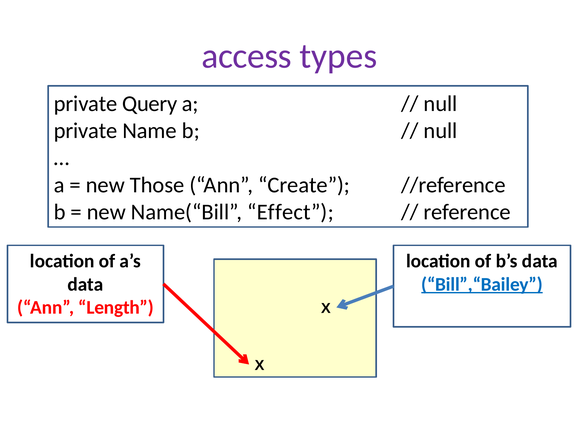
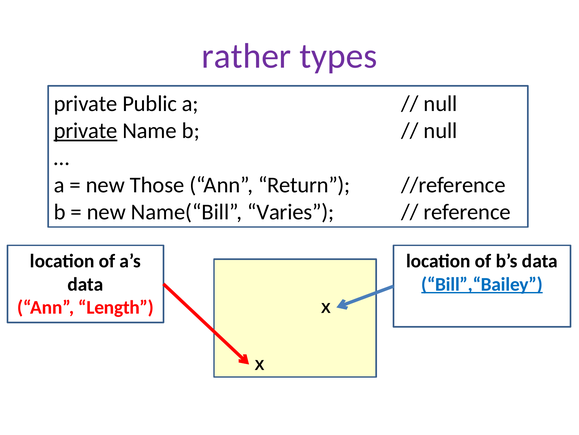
access: access -> rather (246, 56)
Query: Query -> Public (150, 104)
private underline: none -> present (86, 131)
Create: Create -> Return (304, 185)
Effect: Effect -> Varies (291, 212)
